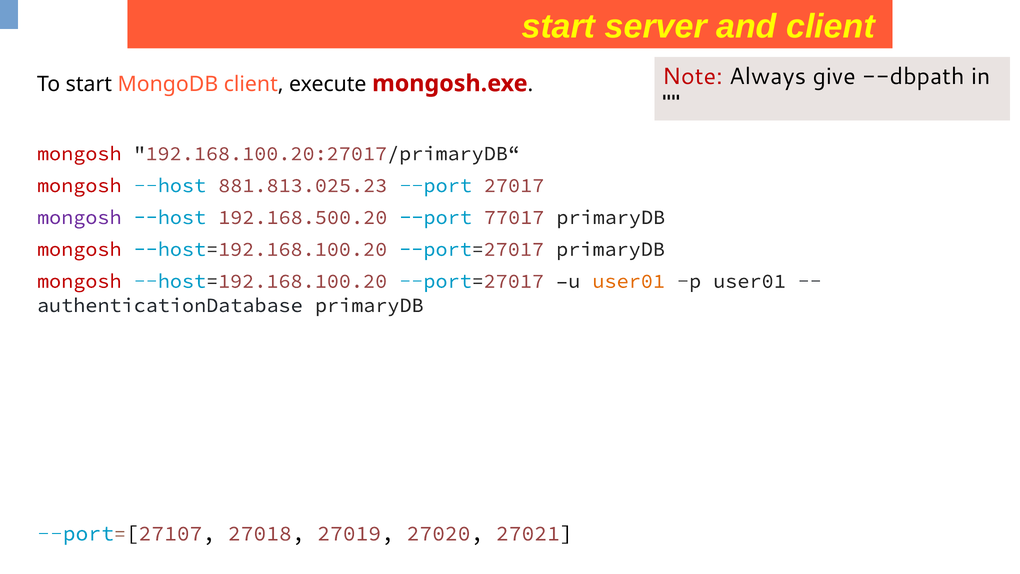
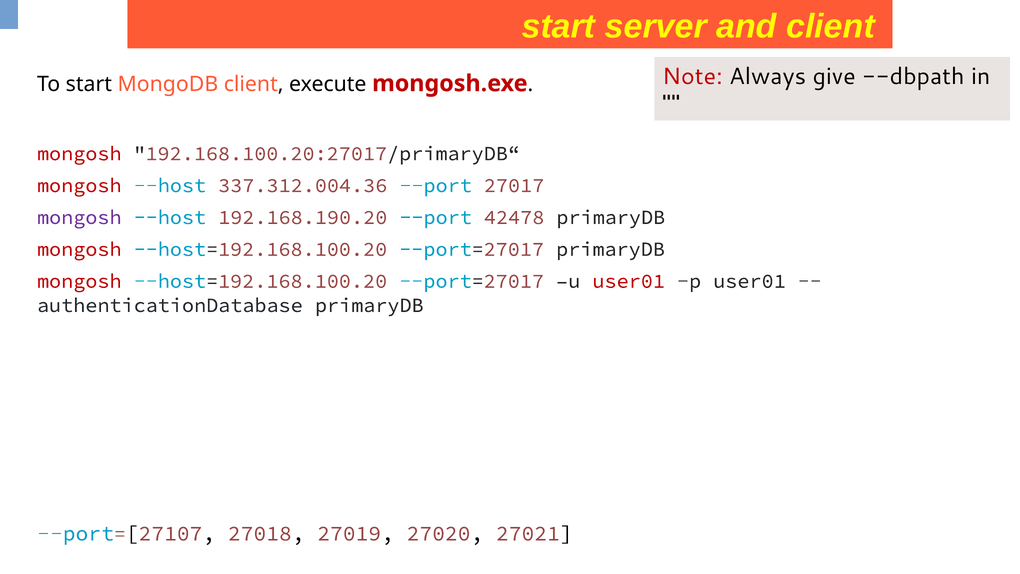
881.813.025.23: 881.813.025.23 -> 337.312.004.36 (303, 185)
192.168.500.20: 192.168.500.20 -> 192.168.190.20 (303, 217)
77017: 77017 -> 42478 (514, 217)
user01 colour: orange -> red (629, 281)
